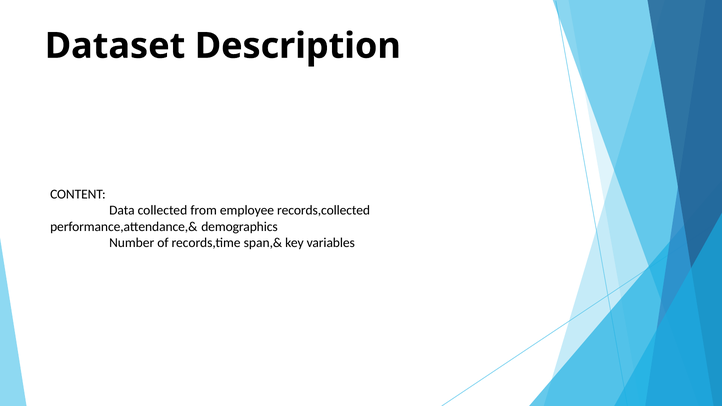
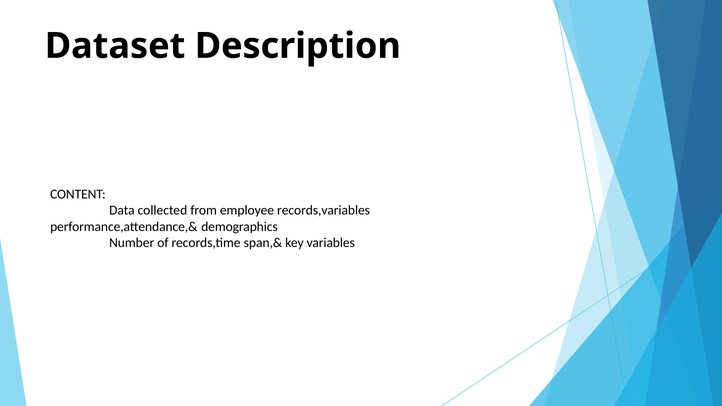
records,collected: records,collected -> records,variables (324, 210)
